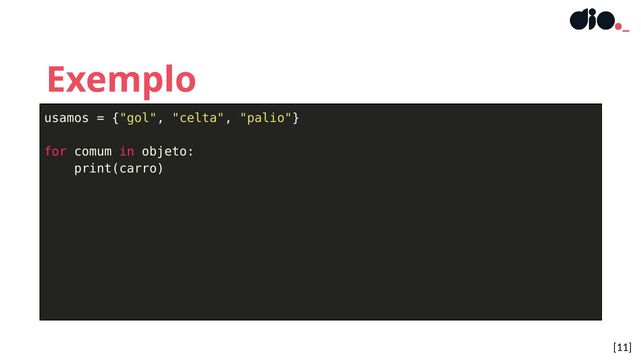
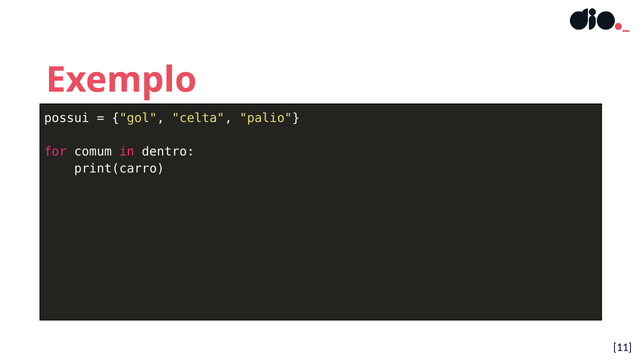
usamos: usamos -> possui (67, 118)
objeto: objeto -> dentro (168, 152)
